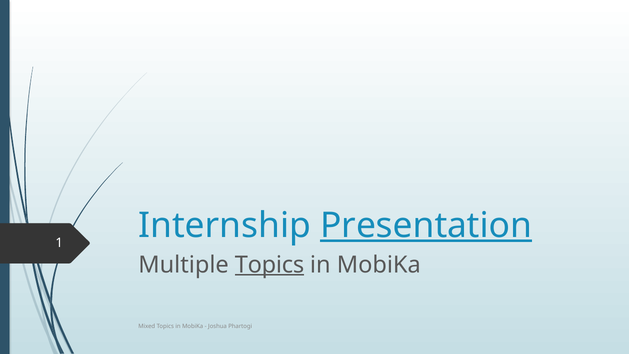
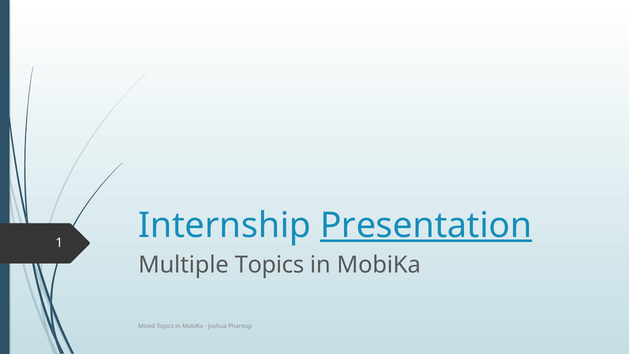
Topics underline: present -> none (269, 265)
